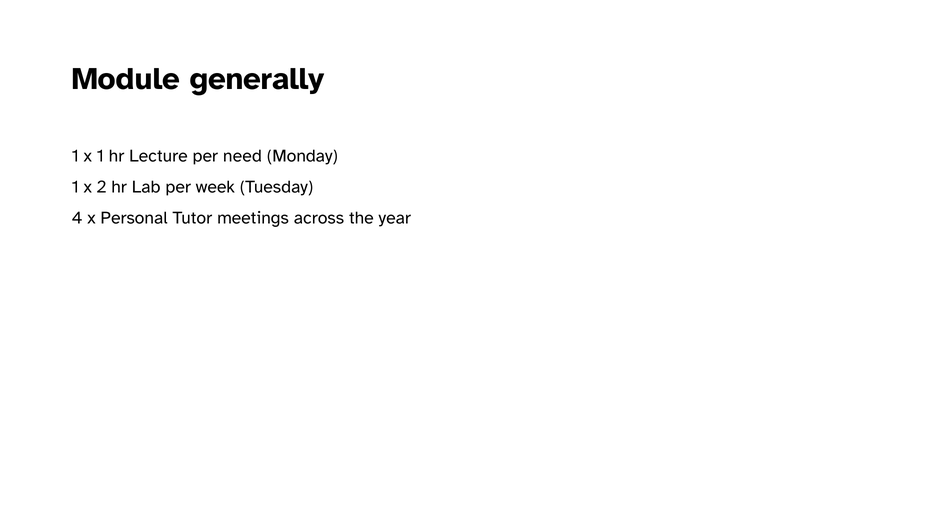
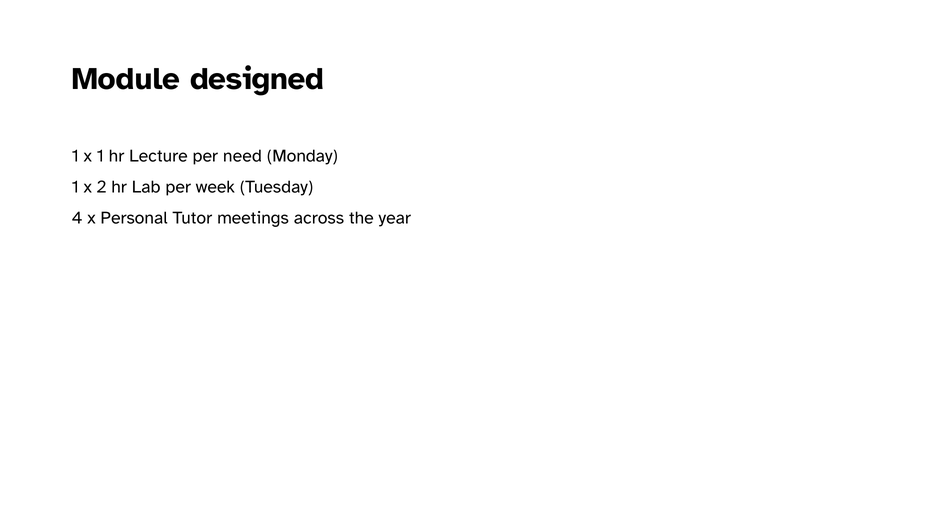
generally: generally -> designed (257, 79)
